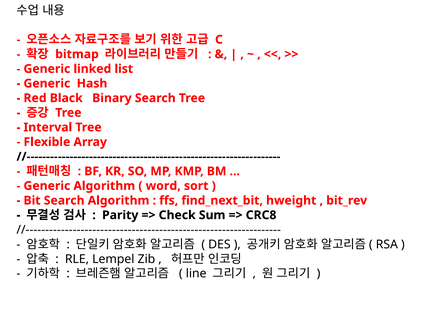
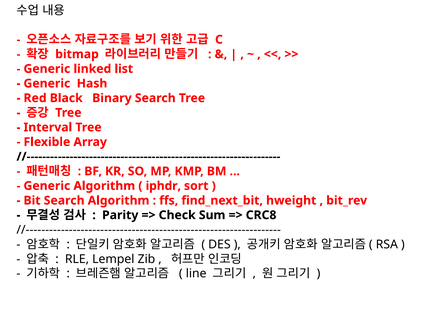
word: word -> iphdr (163, 186)
